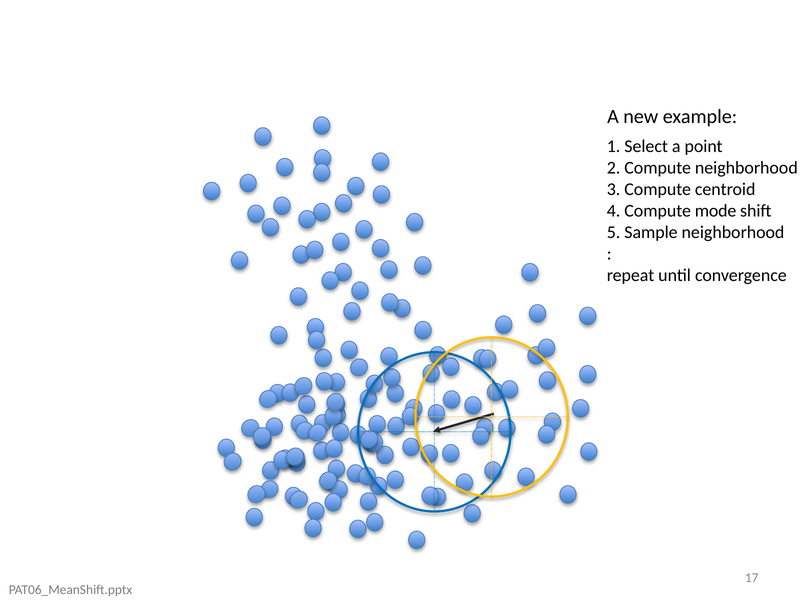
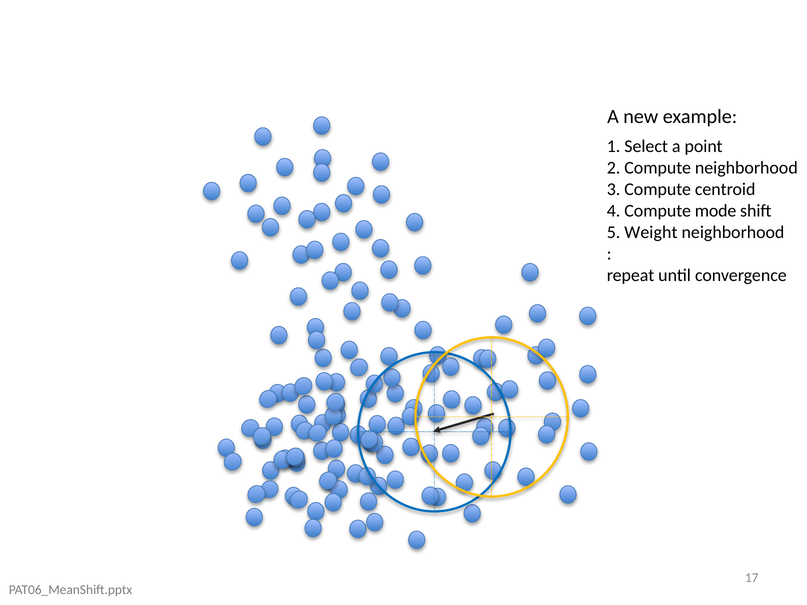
Sample: Sample -> Weight (651, 232)
